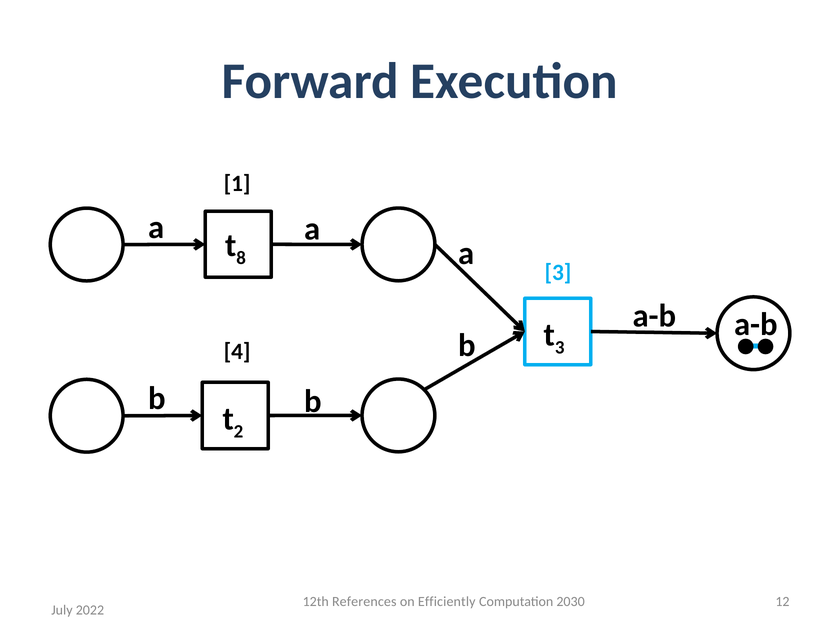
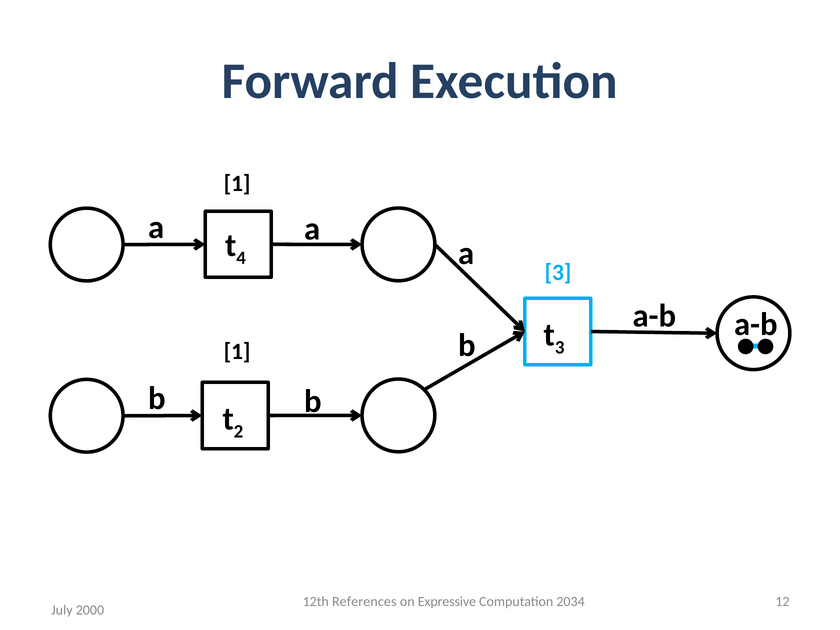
8: 8 -> 4 (241, 258)
4: 4 -> 1 (237, 351)
Efficiently: Efficiently -> Expressive (447, 602)
2030: 2030 -> 2034 (571, 602)
2022: 2022 -> 2000 (90, 610)
